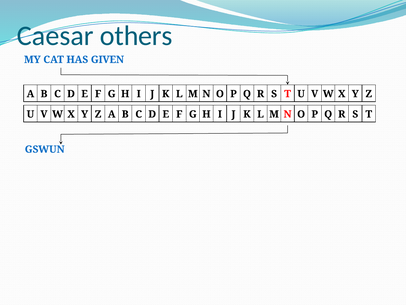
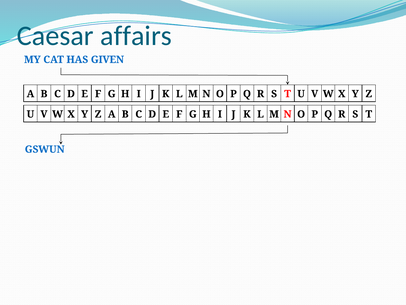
others: others -> affairs (136, 36)
